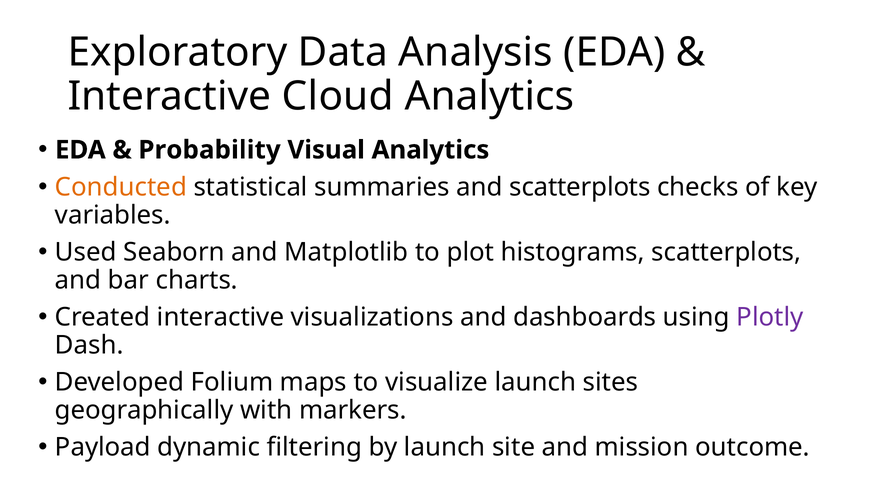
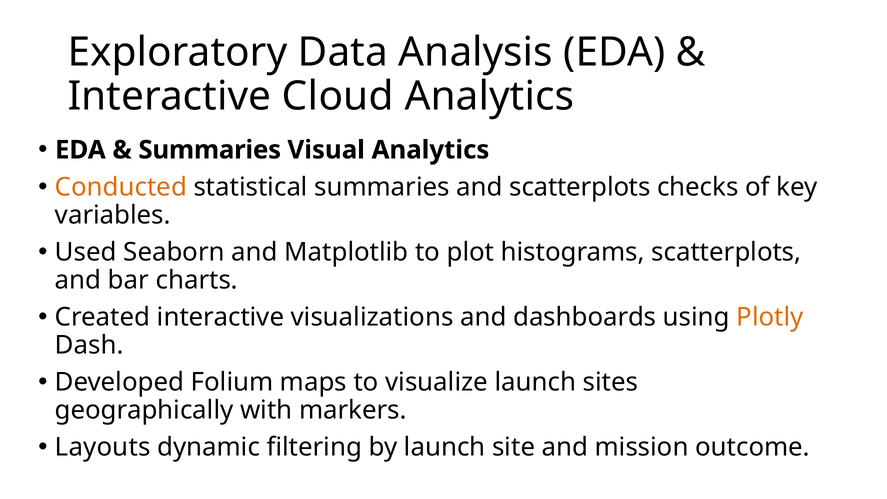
Probability: Probability -> Summaries (210, 150)
Plotly colour: purple -> orange (770, 317)
Payload: Payload -> Layouts (103, 447)
